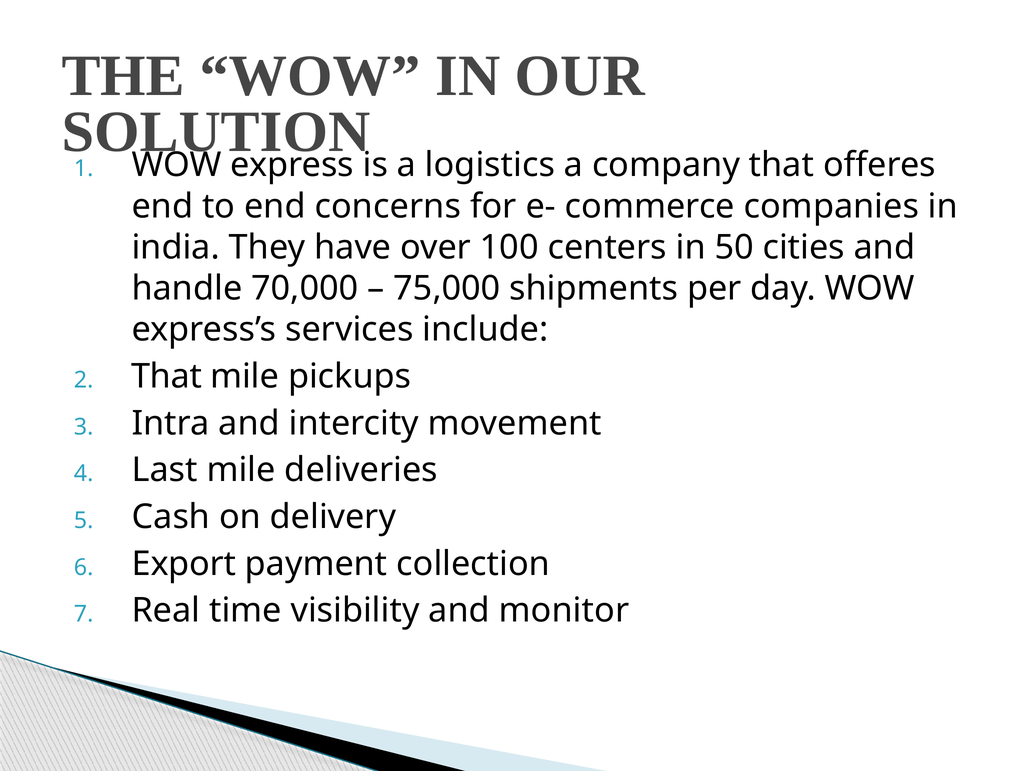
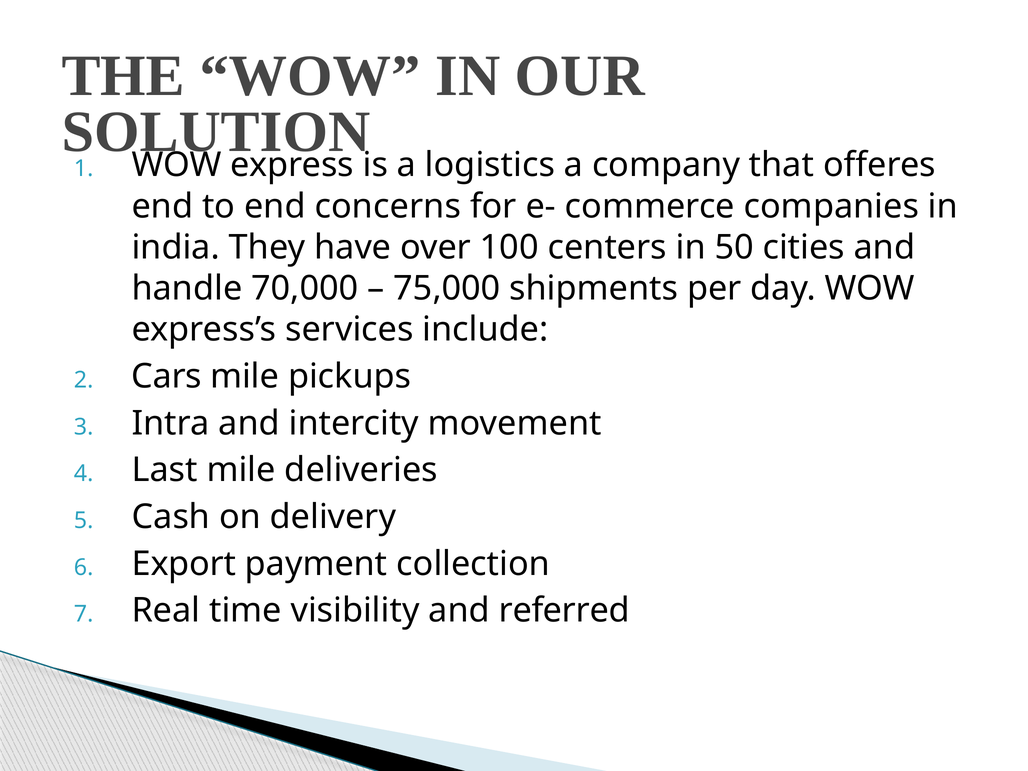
That: That -> Cars (167, 376)
monitor: monitor -> referred (564, 611)
